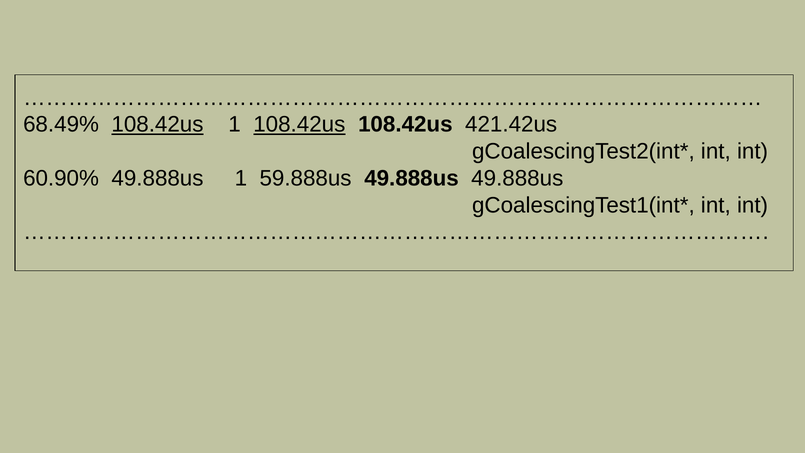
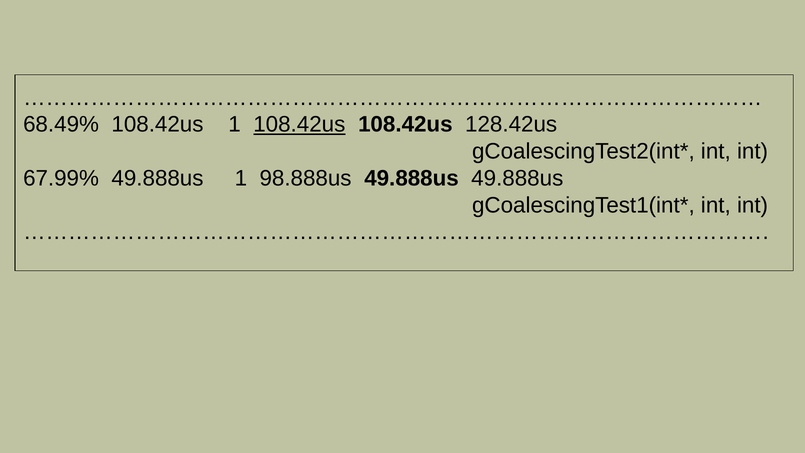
108.42us underline: present -> none (157, 125)
421.42us: 421.42us -> 128.42us (511, 125)
60.90%: 60.90% -> 67.99% (61, 178)
59.888us: 59.888us -> 98.888us (306, 178)
